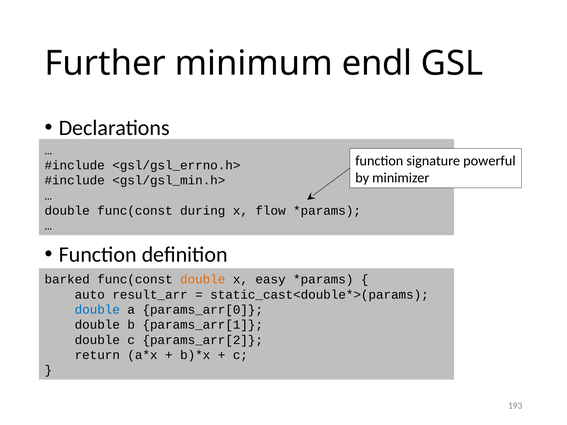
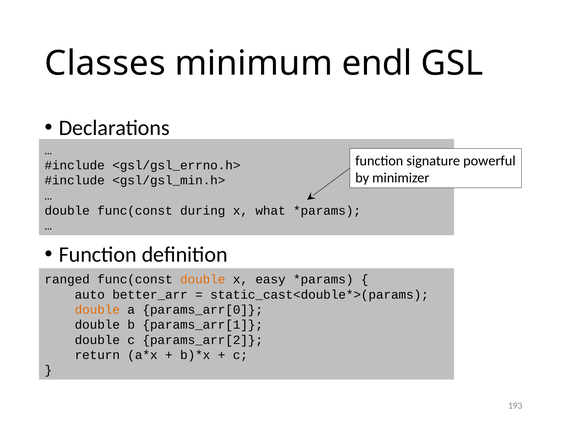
Further: Further -> Classes (105, 64)
flow: flow -> what (271, 211)
barked: barked -> ranged (67, 280)
result_arr: result_arr -> better_arr (150, 295)
double colour: blue -> orange (97, 310)
